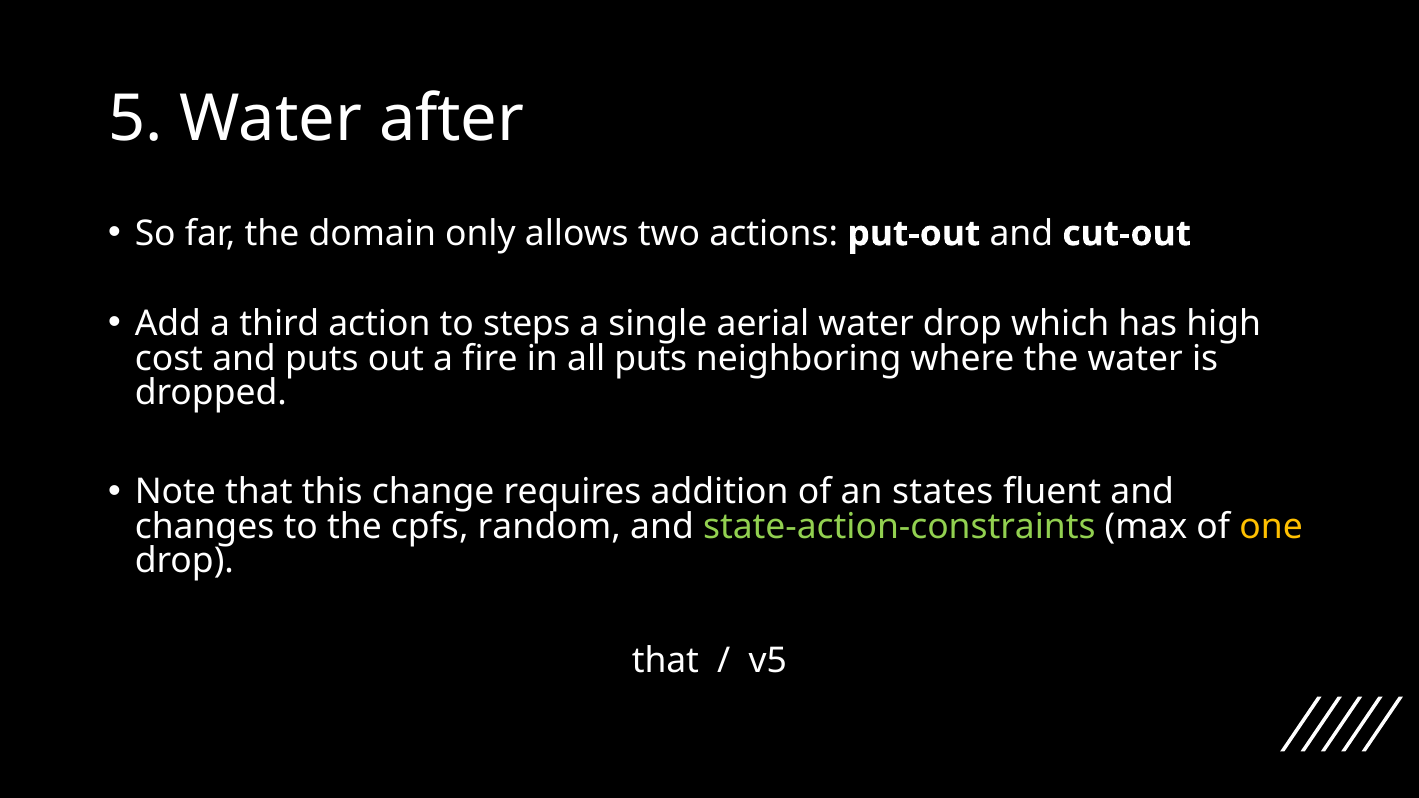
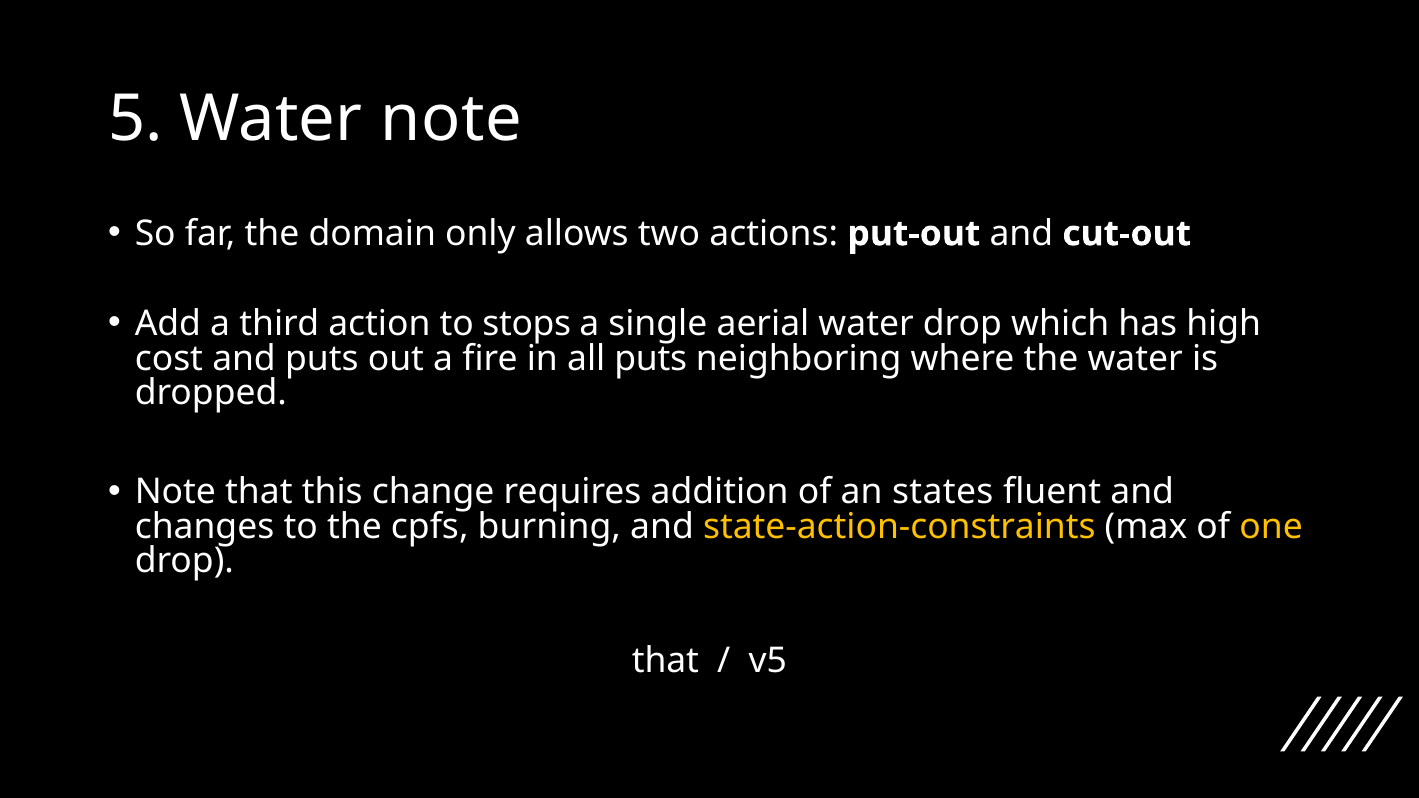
Water after: after -> note (451, 119)
steps: steps -> stops (527, 324)
random: random -> burning (549, 527)
state-action-constraints colour: light green -> yellow (899, 527)
